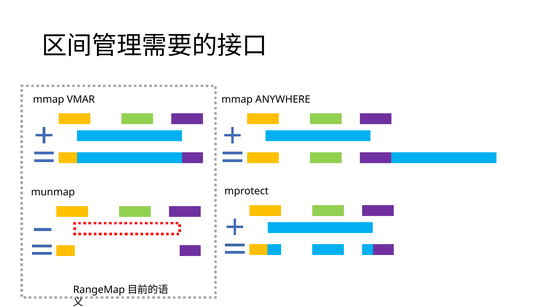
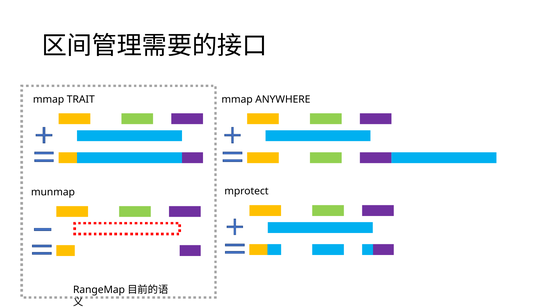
VMAR: VMAR -> TRAIT (81, 100)
